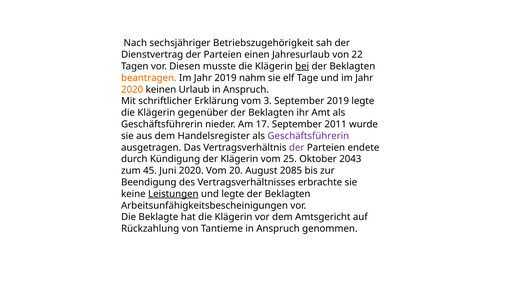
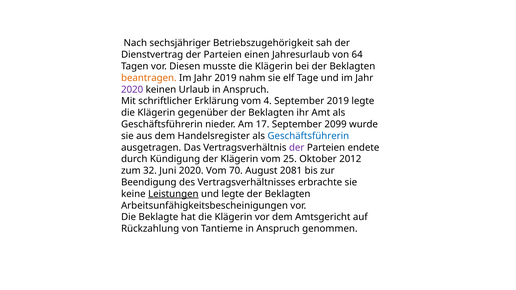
22: 22 -> 64 (357, 55)
bei underline: present -> none (302, 66)
2020 colour: orange -> purple (132, 90)
3: 3 -> 4 (268, 101)
2011: 2011 -> 2099 (336, 124)
Geschäftsführerin colour: purple -> blue (308, 136)
2043: 2043 -> 2012 (350, 159)
45: 45 -> 32 (150, 171)
20: 20 -> 70 (236, 171)
2085: 2085 -> 2081 (291, 171)
